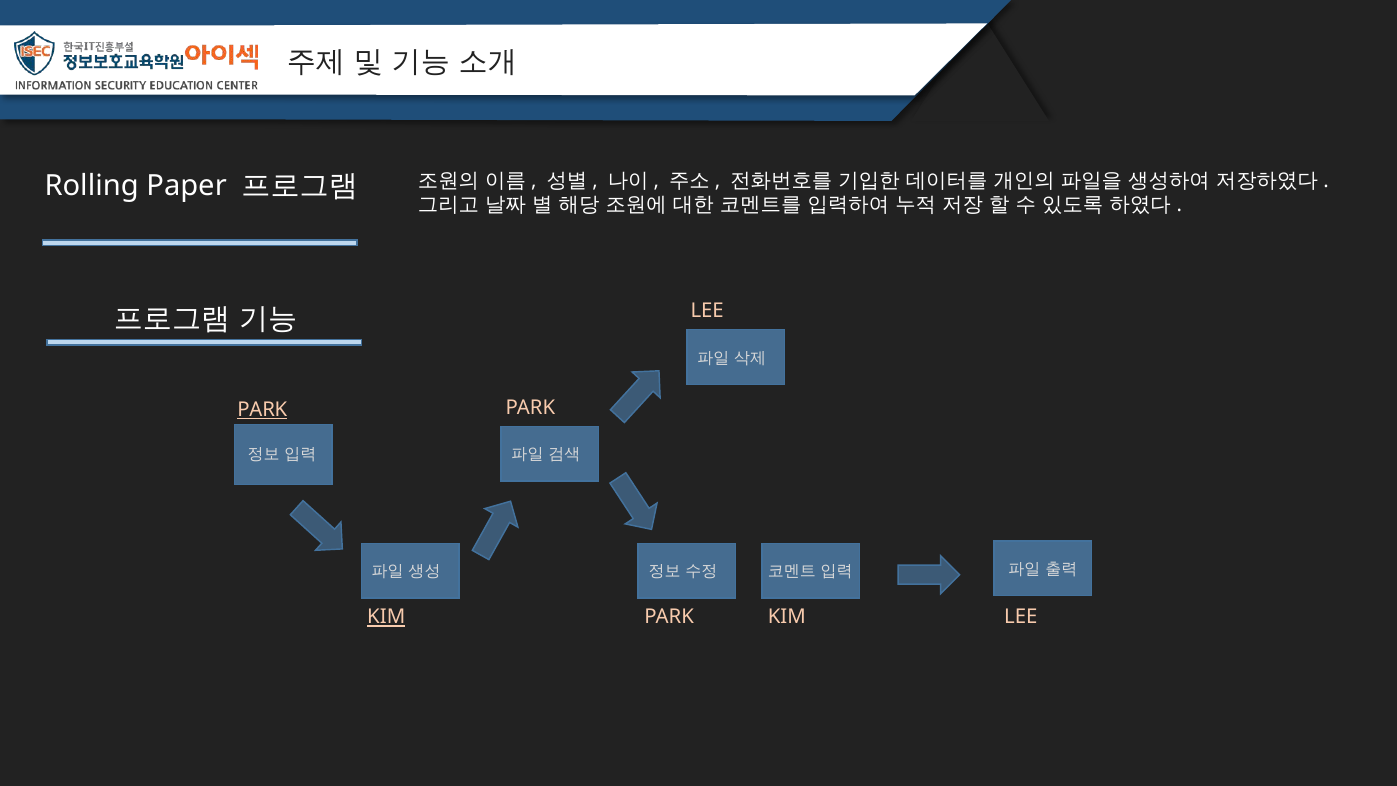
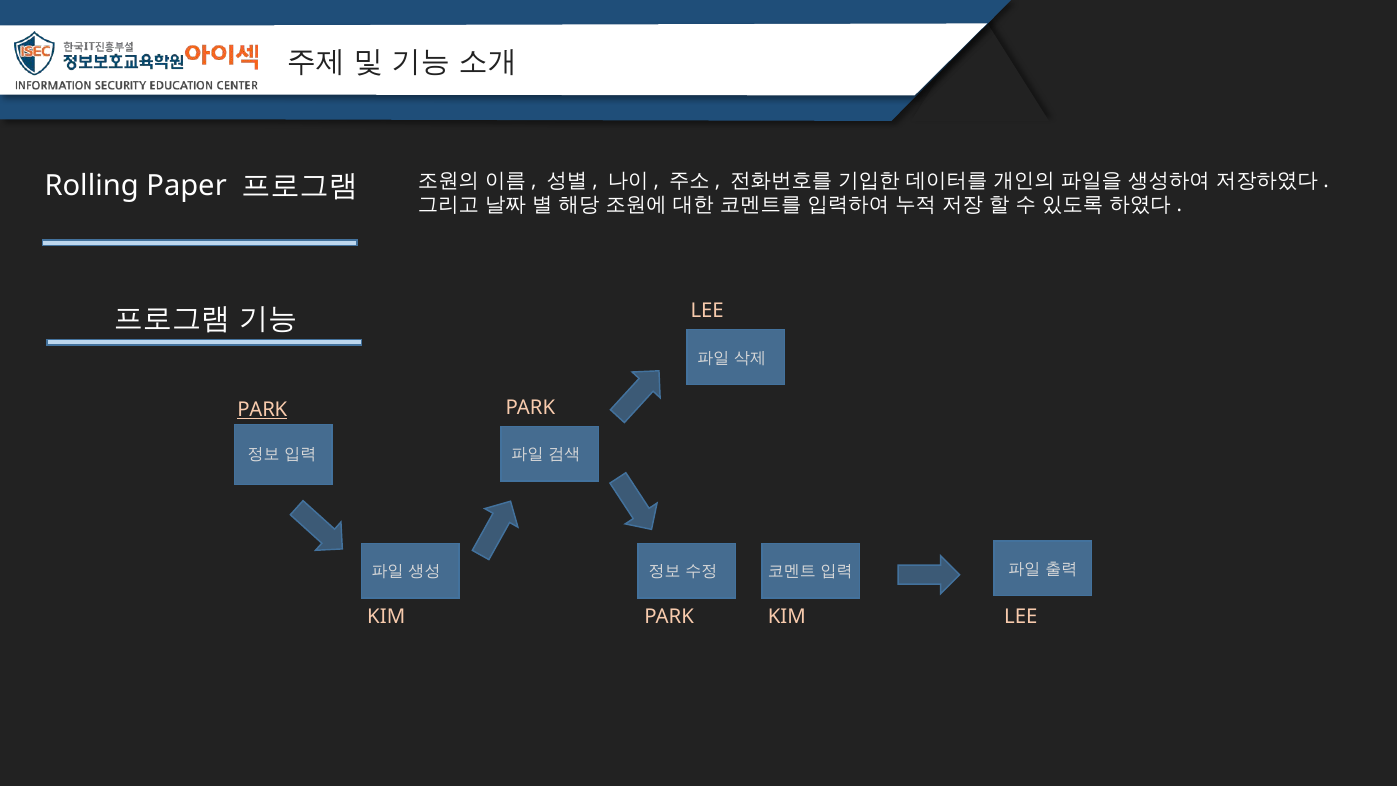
KIM underline: present -> none (386, 617)
